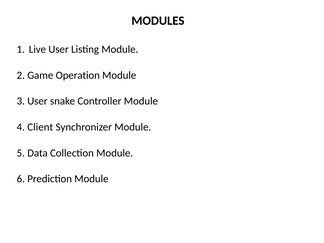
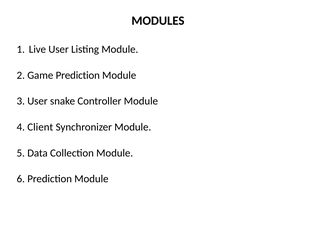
Game Operation: Operation -> Prediction (78, 75)
